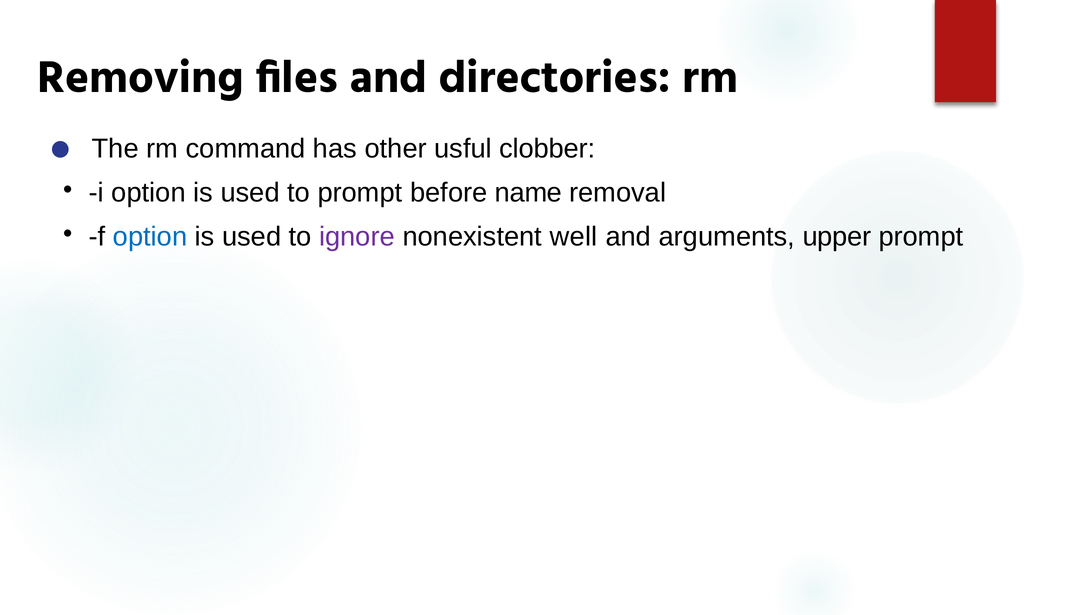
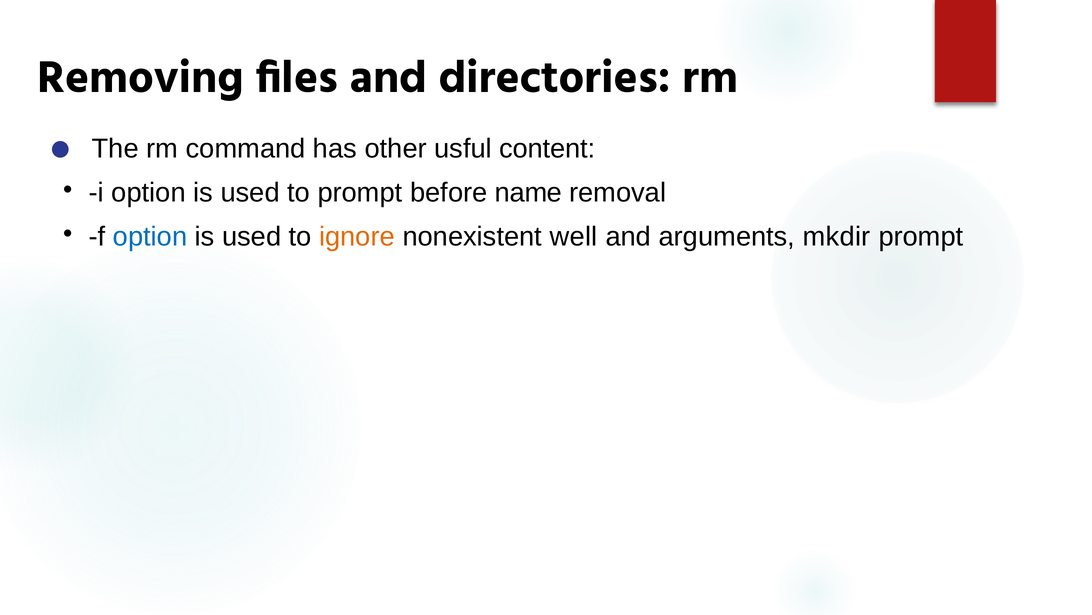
clobber: clobber -> content (547, 148)
ignore colour: purple -> orange (357, 237)
upper: upper -> mkdir (837, 237)
